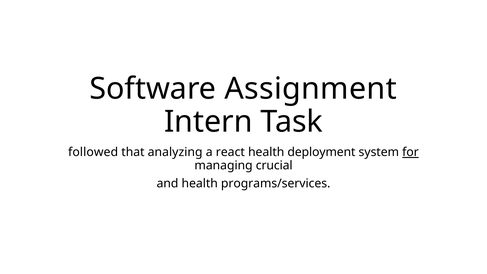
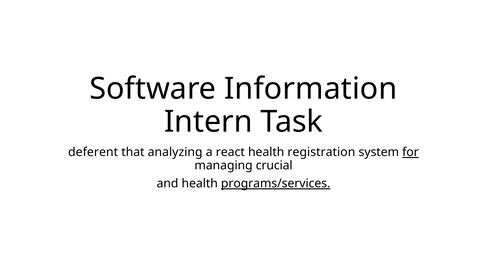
Assignment: Assignment -> Information (311, 89)
followed: followed -> deferent (93, 152)
deployment: deployment -> registration (321, 152)
programs/services underline: none -> present (276, 184)
